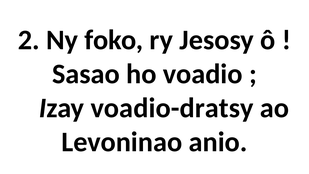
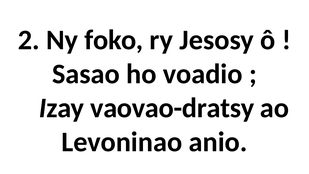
voadio-dratsy: voadio-dratsy -> vaovao-dratsy (172, 108)
